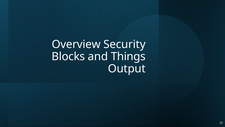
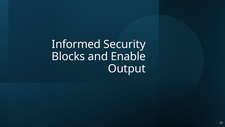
Overview: Overview -> Informed (76, 44)
Things: Things -> Enable (128, 56)
